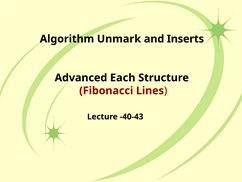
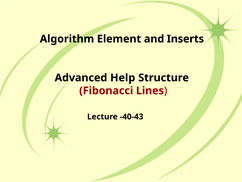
Unmark: Unmark -> Element (119, 39)
Each: Each -> Help (123, 78)
